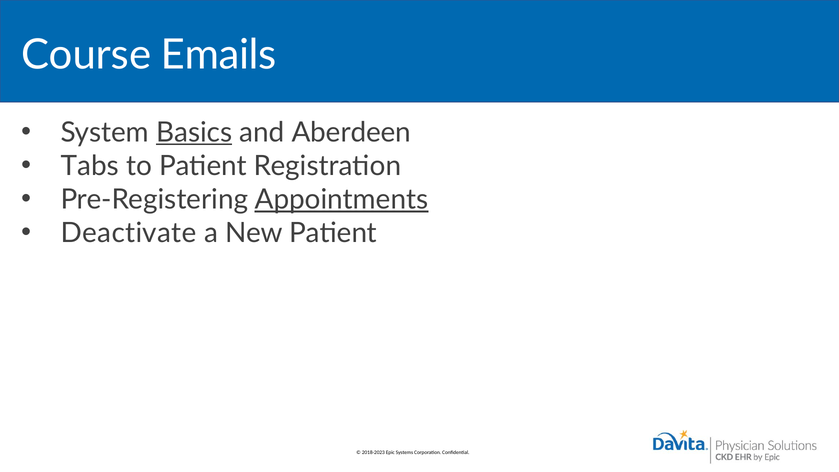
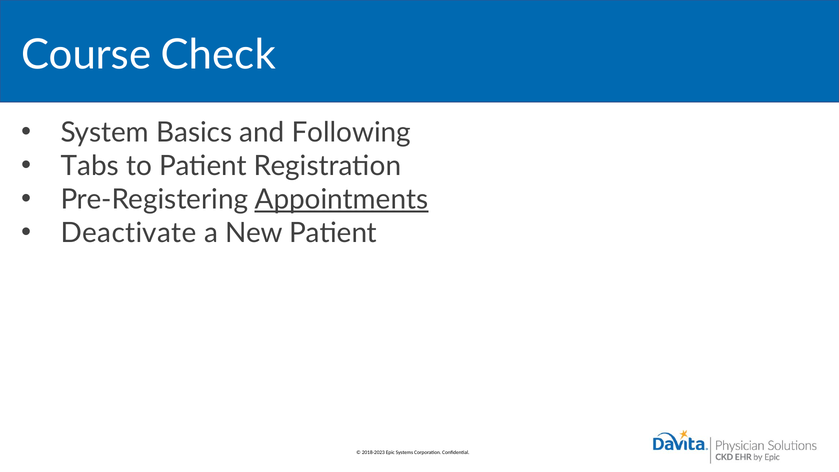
Emails: Emails -> Check (218, 55)
Basics underline: present -> none (194, 132)
Aberdeen: Aberdeen -> Following (351, 132)
